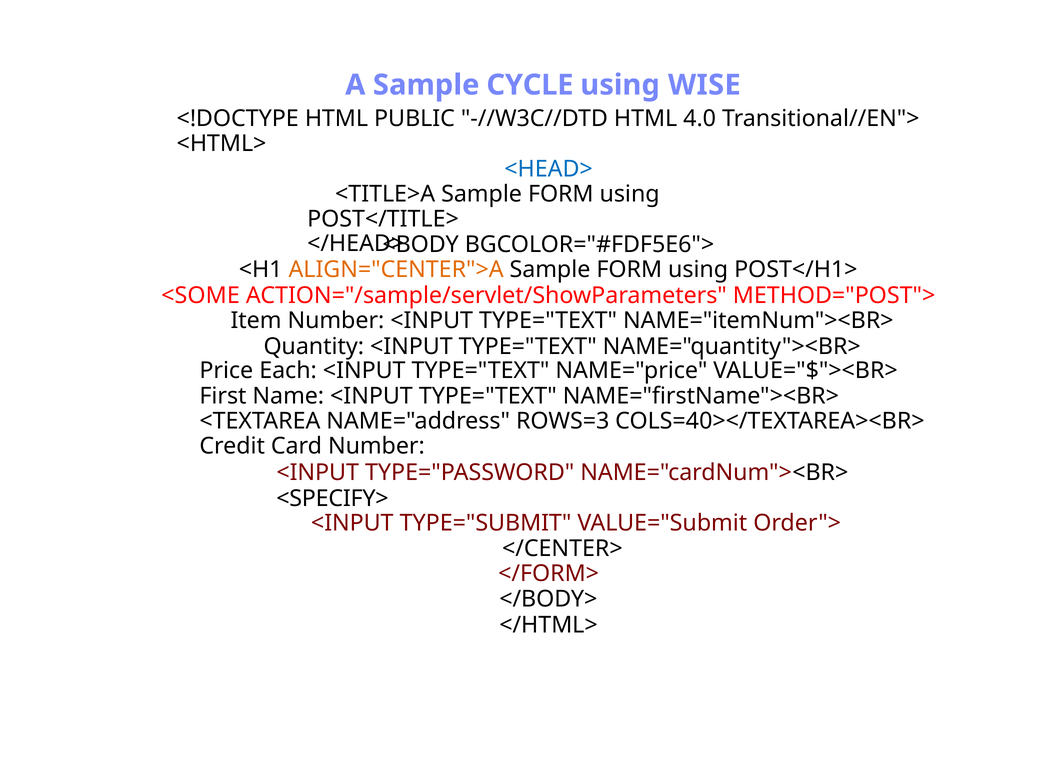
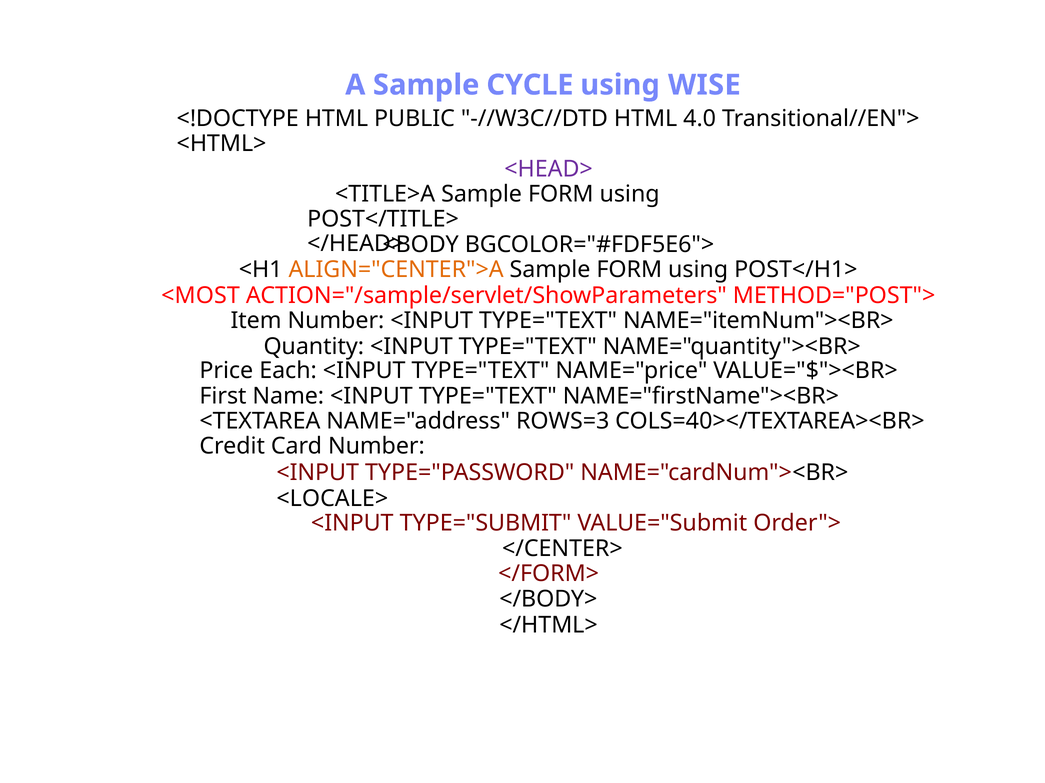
<HEAD> colour: blue -> purple (549, 169)
<SOME: <SOME -> <MOST (201, 296)
<SPECIFY>: <SPECIFY> -> <LOCALE> (332, 499)
